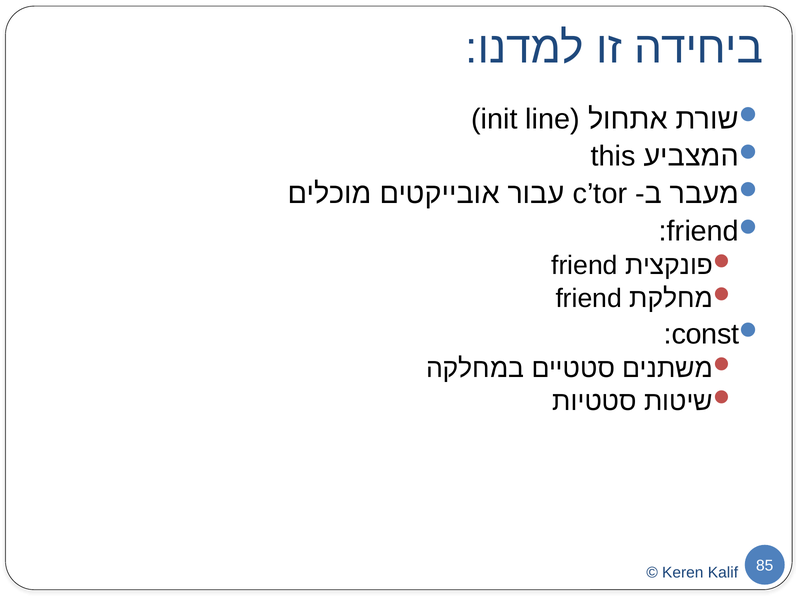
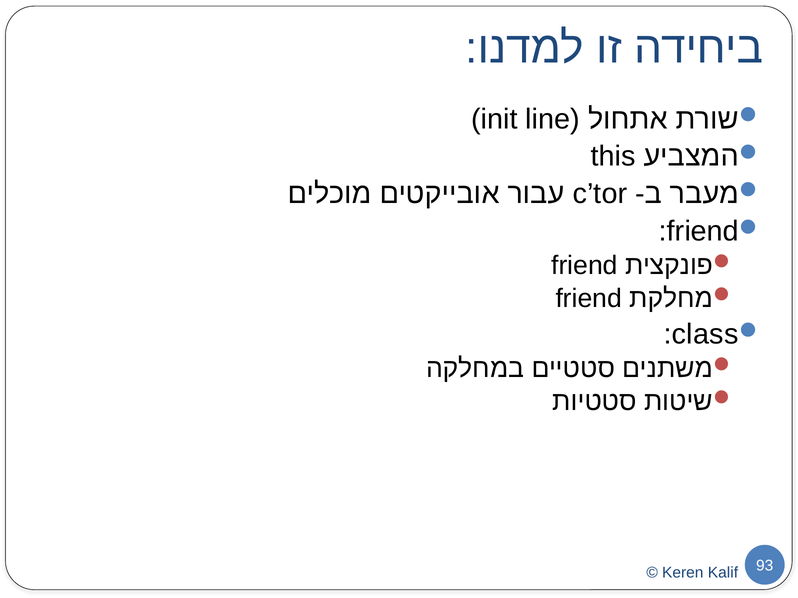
const: const -> class (705, 335)
85: 85 -> 93 (765, 566)
